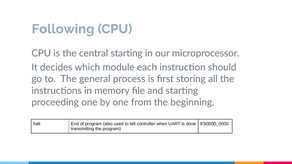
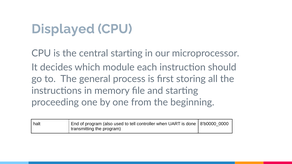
Following: Following -> Displayed (63, 29)
